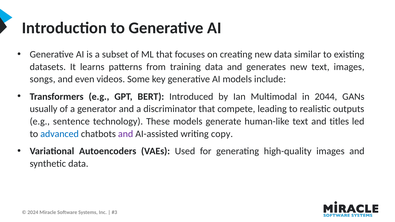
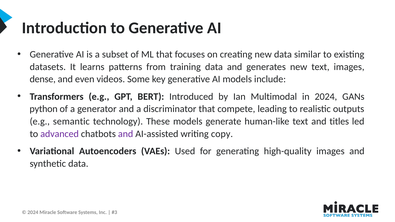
songs: songs -> dense (43, 79)
in 2044: 2044 -> 2024 (326, 97)
usually: usually -> python (44, 109)
sentence: sentence -> semantic (71, 121)
advanced colour: blue -> purple (60, 134)
